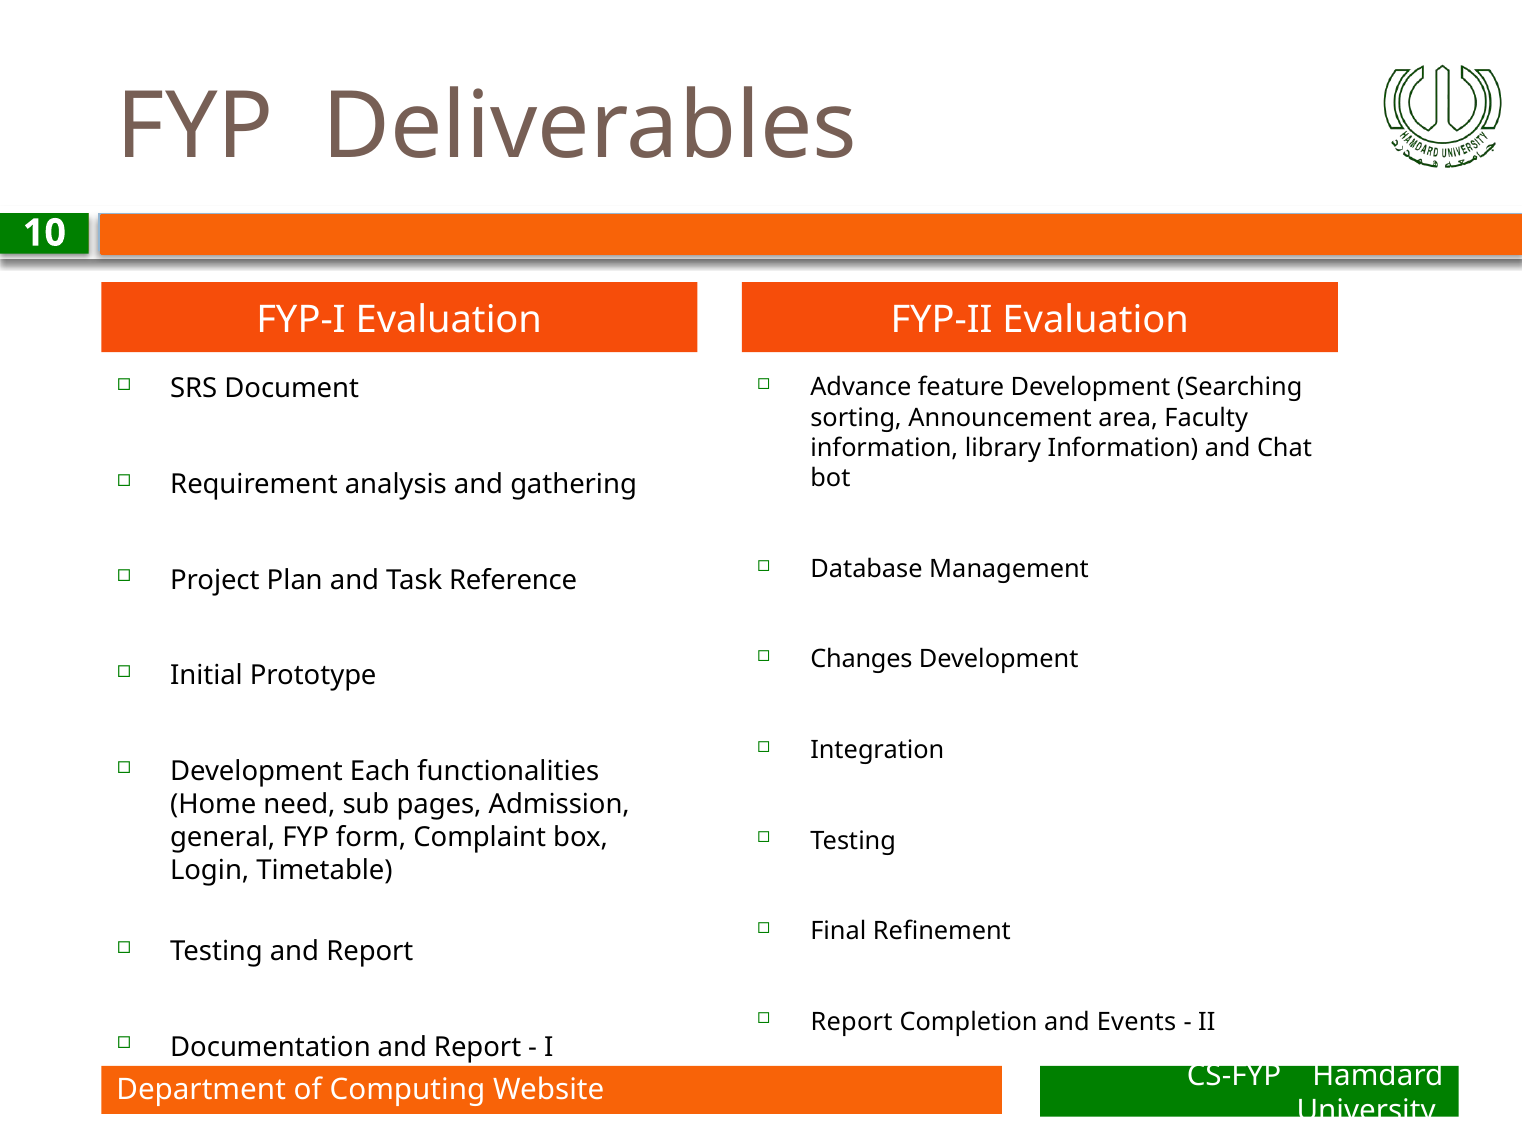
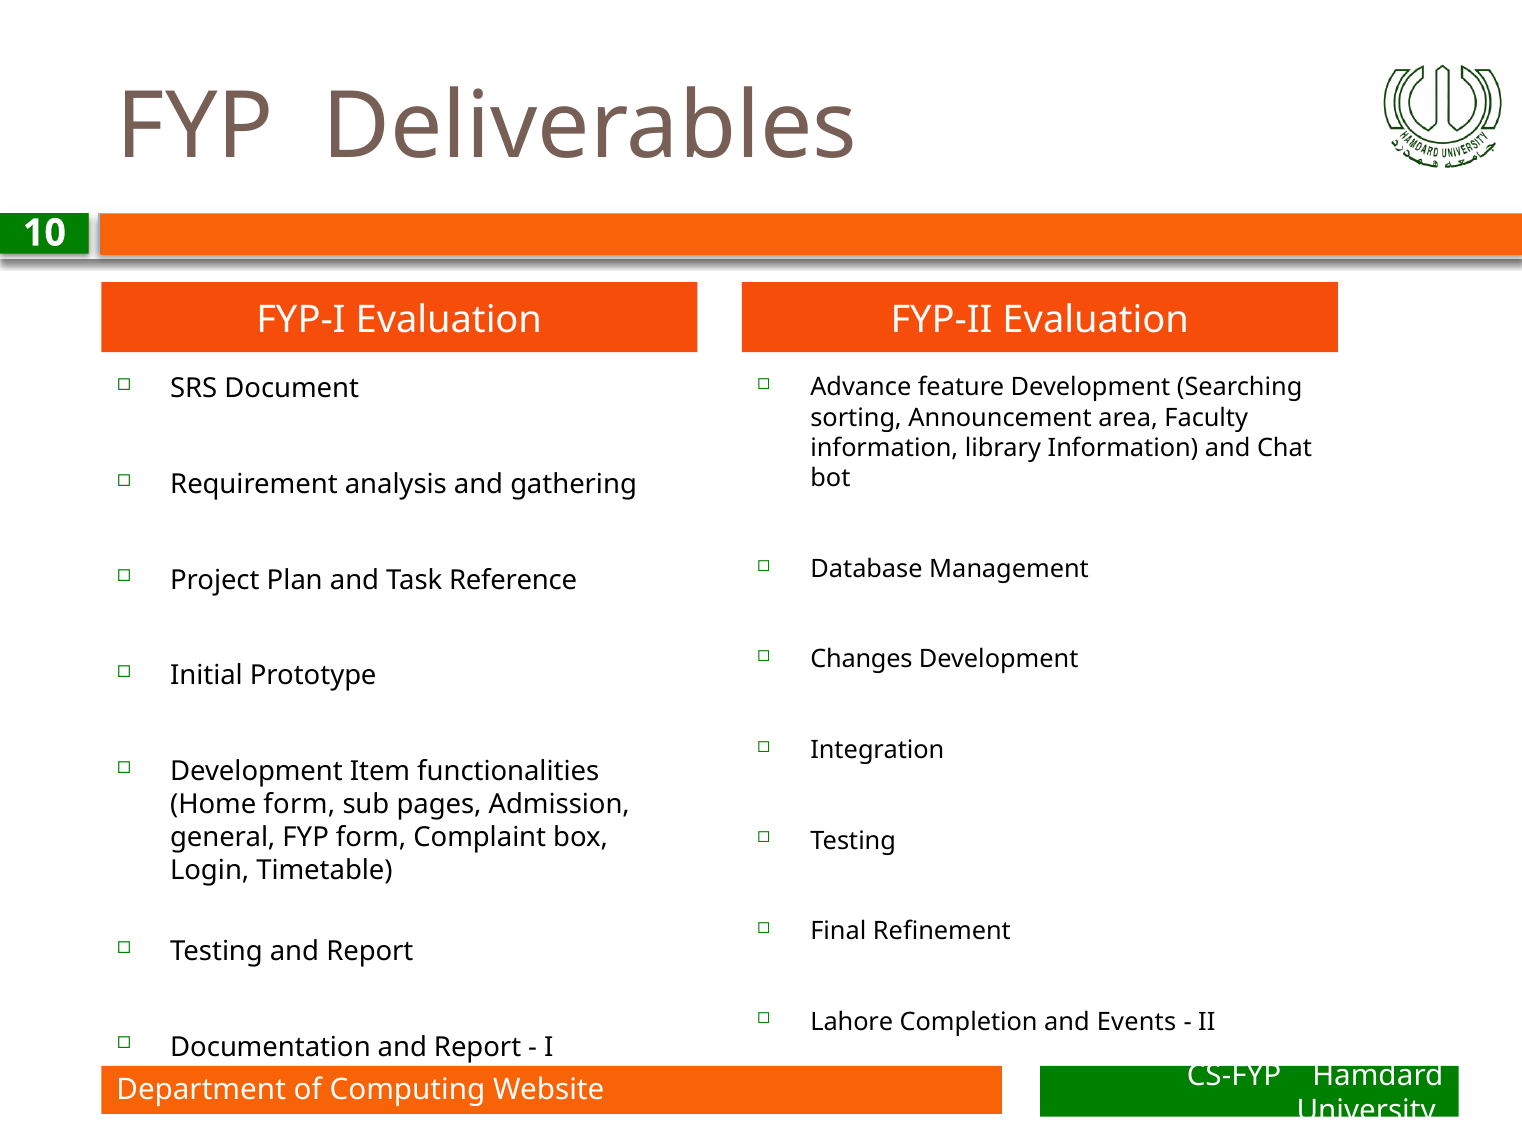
Each: Each -> Item (380, 771)
Home need: need -> form (299, 804)
Report: Report -> Lahore (852, 1021)
